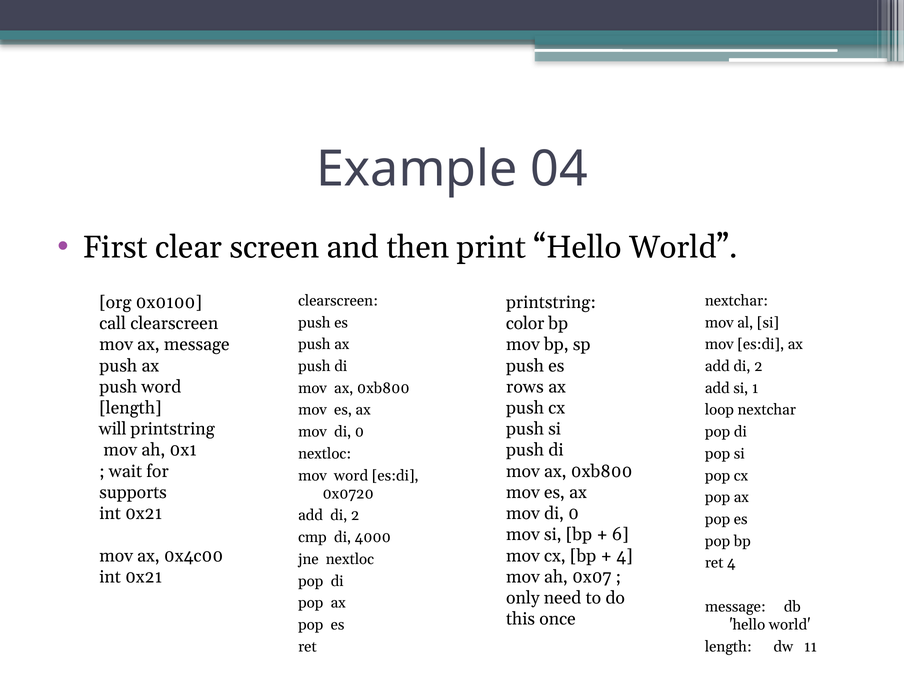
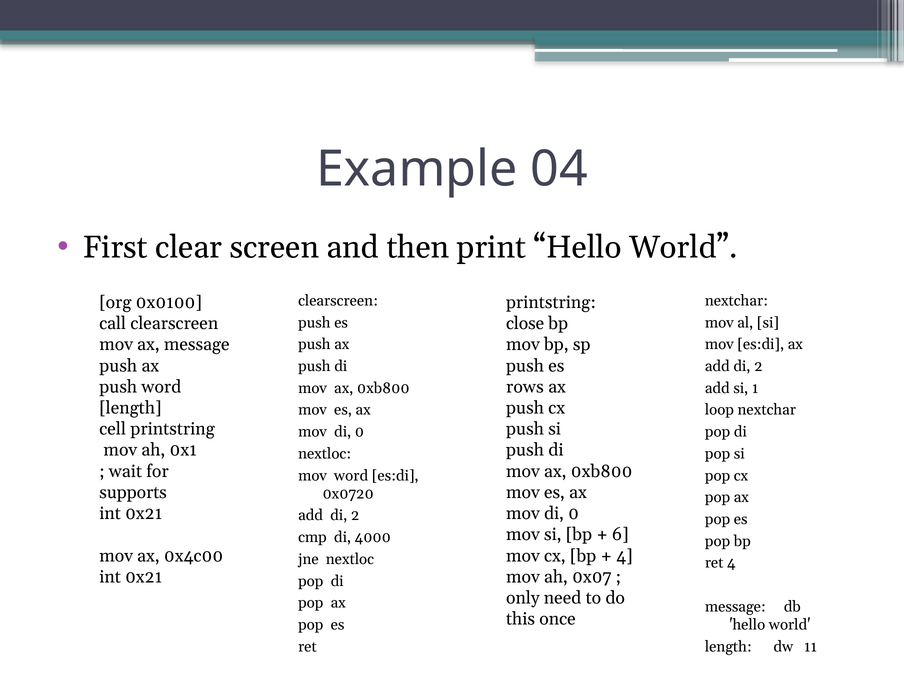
color: color -> close (525, 324)
will: will -> cell (113, 429)
